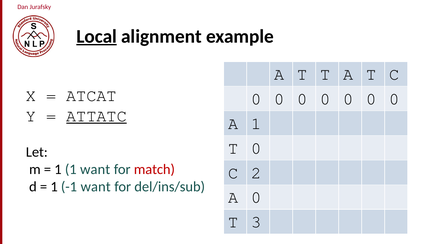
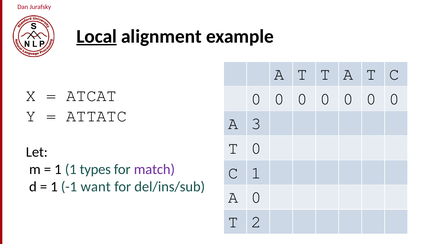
ATTATC underline: present -> none (96, 116)
A 1: 1 -> 3 (256, 123)
1 want: want -> types (95, 169)
match colour: red -> purple (154, 169)
C 2: 2 -> 1 (256, 172)
3: 3 -> 2 (256, 222)
